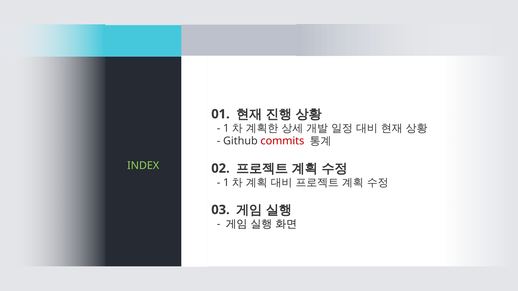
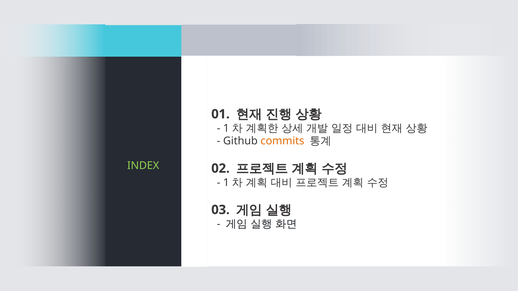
commits colour: red -> orange (282, 141)
